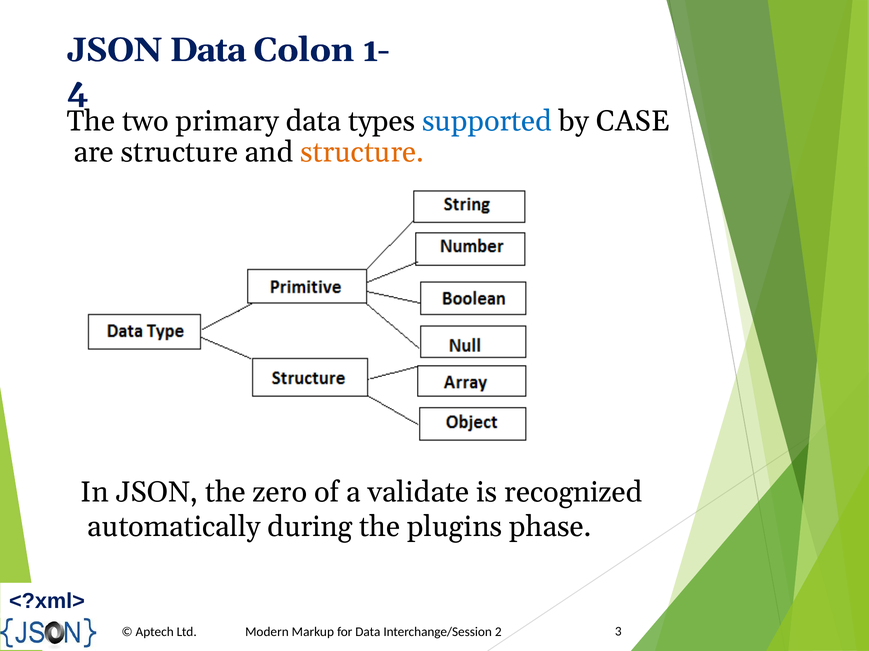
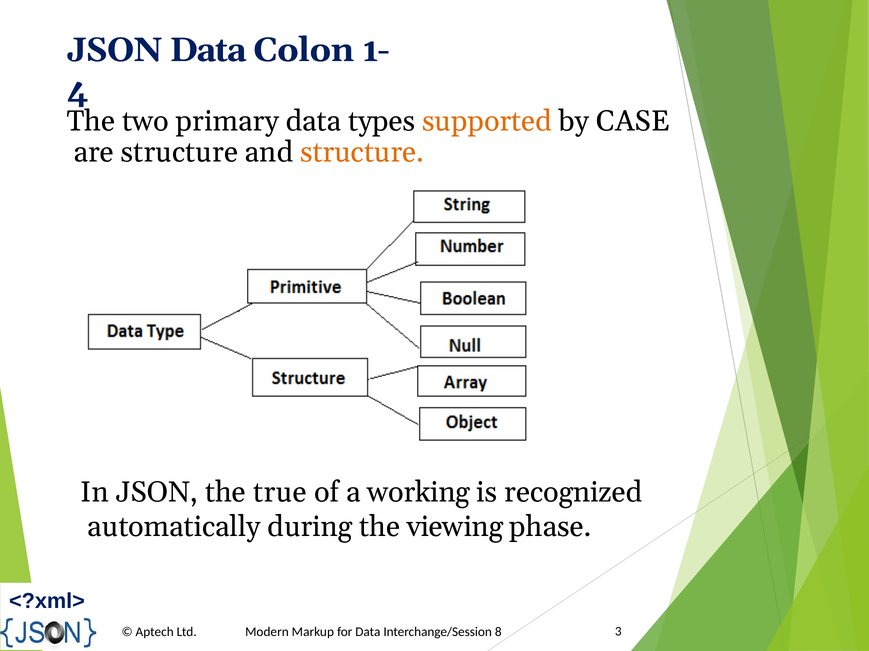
supported colour: blue -> orange (487, 121)
zero: zero -> true (280, 493)
validate: validate -> working (419, 493)
plugins: plugins -> viewing (455, 527)
2: 2 -> 8 (498, 633)
